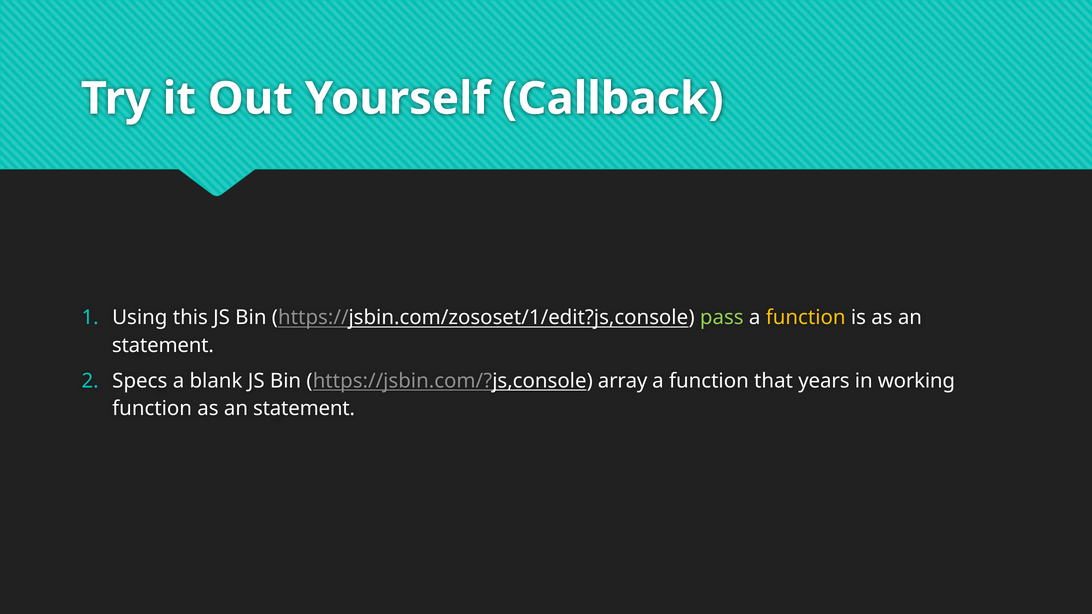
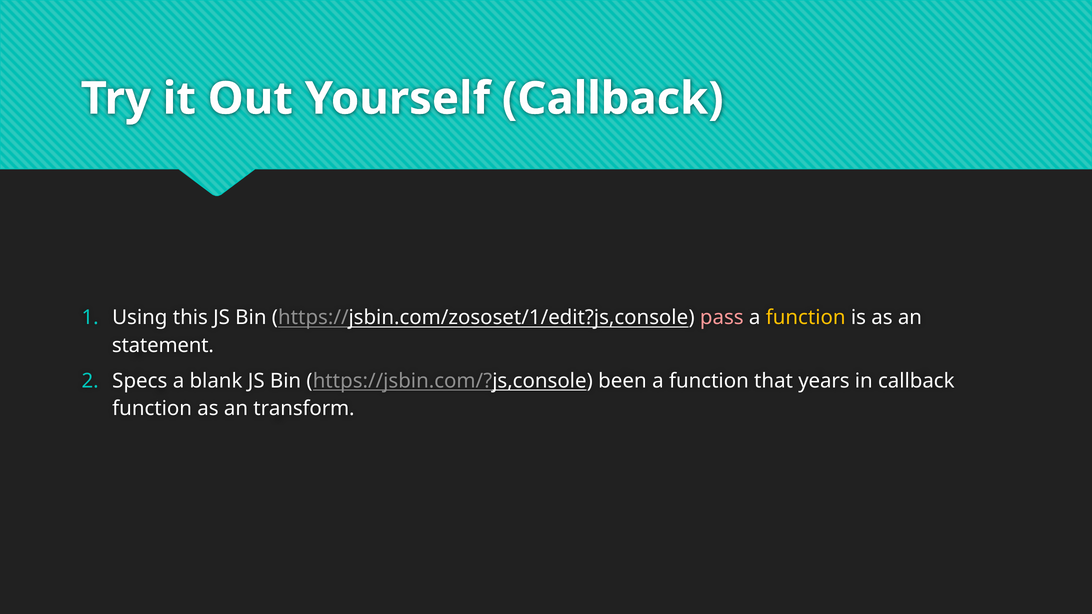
pass colour: light green -> pink (722, 318)
array: array -> been (622, 381)
in working: working -> callback (916, 381)
function as an statement: statement -> transform (304, 409)
